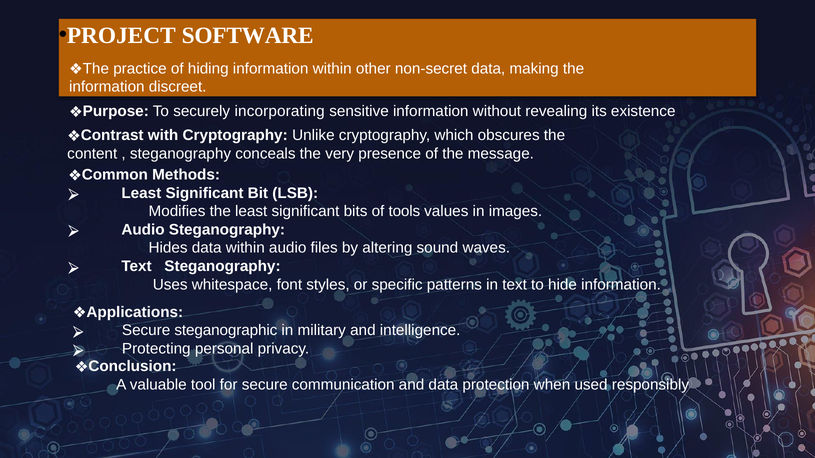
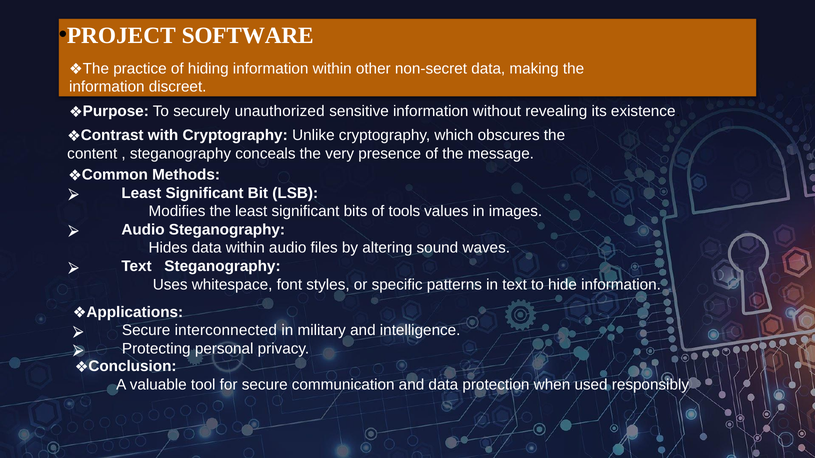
incorporating: incorporating -> unauthorized (280, 111)
steganographic: steganographic -> interconnected (226, 331)
